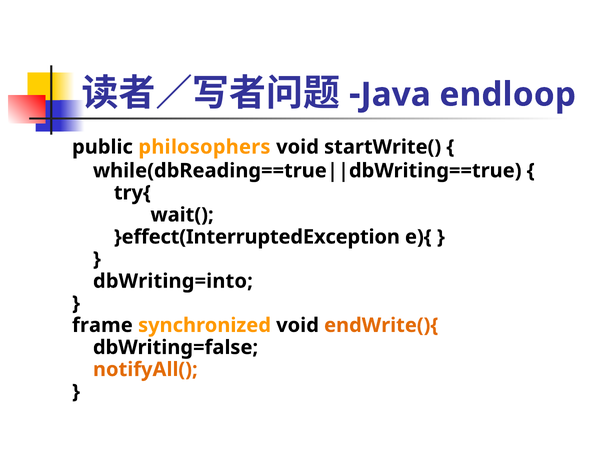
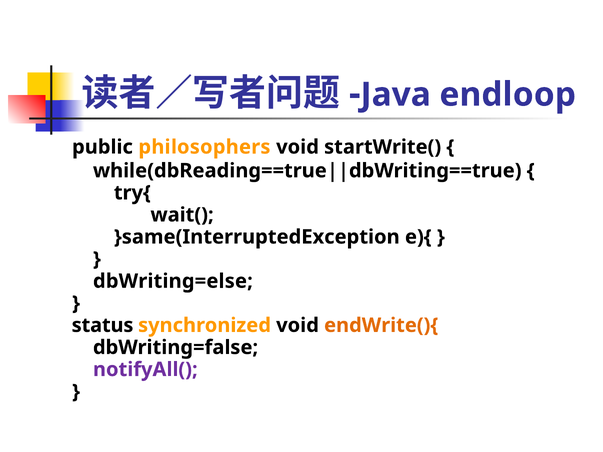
}effect(InterruptedException: }effect(InterruptedException -> }same(InterruptedException (257, 237)
dbWriting=into: dbWriting=into -> dbWriting=else (173, 281)
frame: frame -> status (103, 325)
notifyAll( colour: orange -> purple (145, 370)
